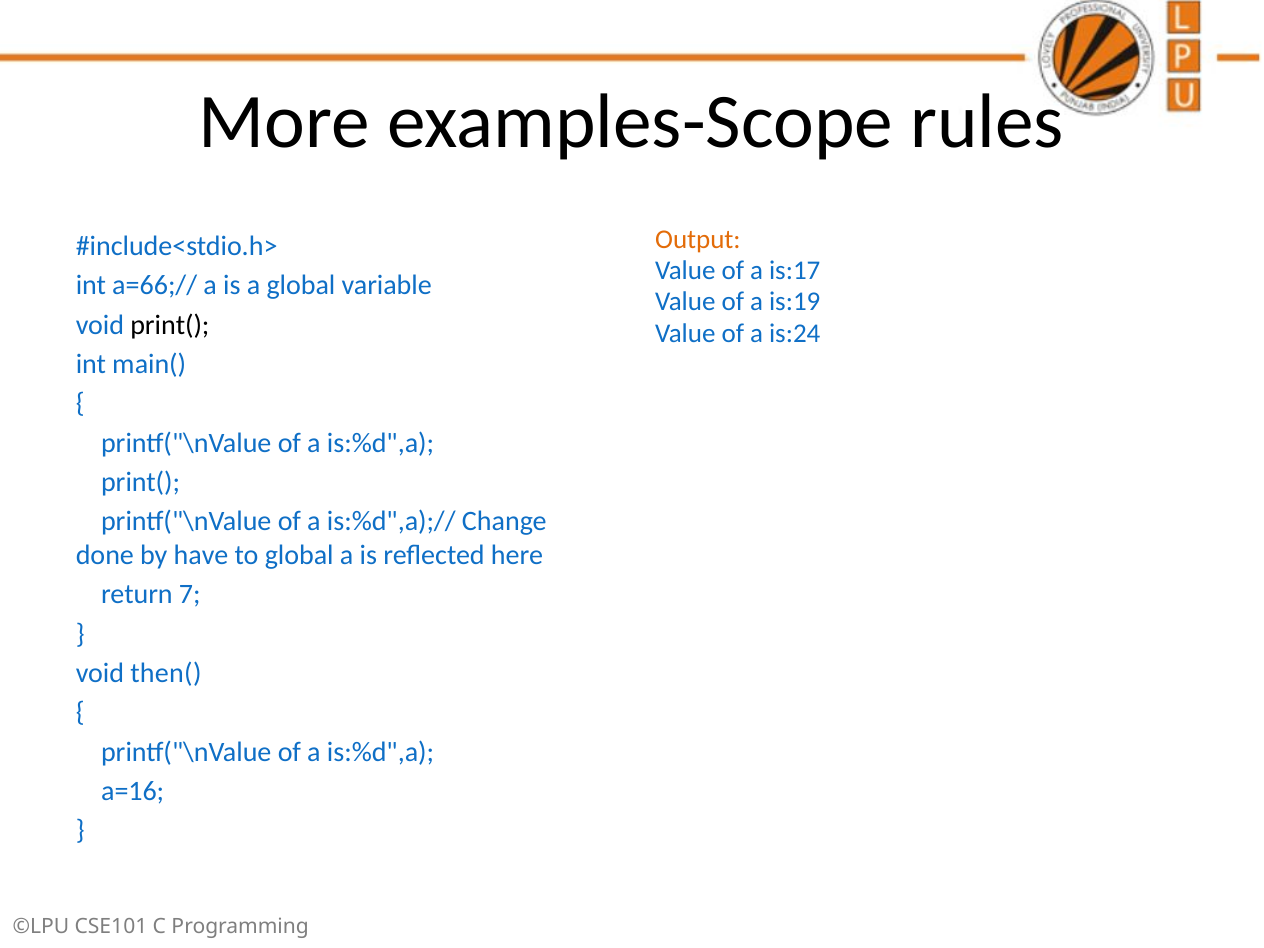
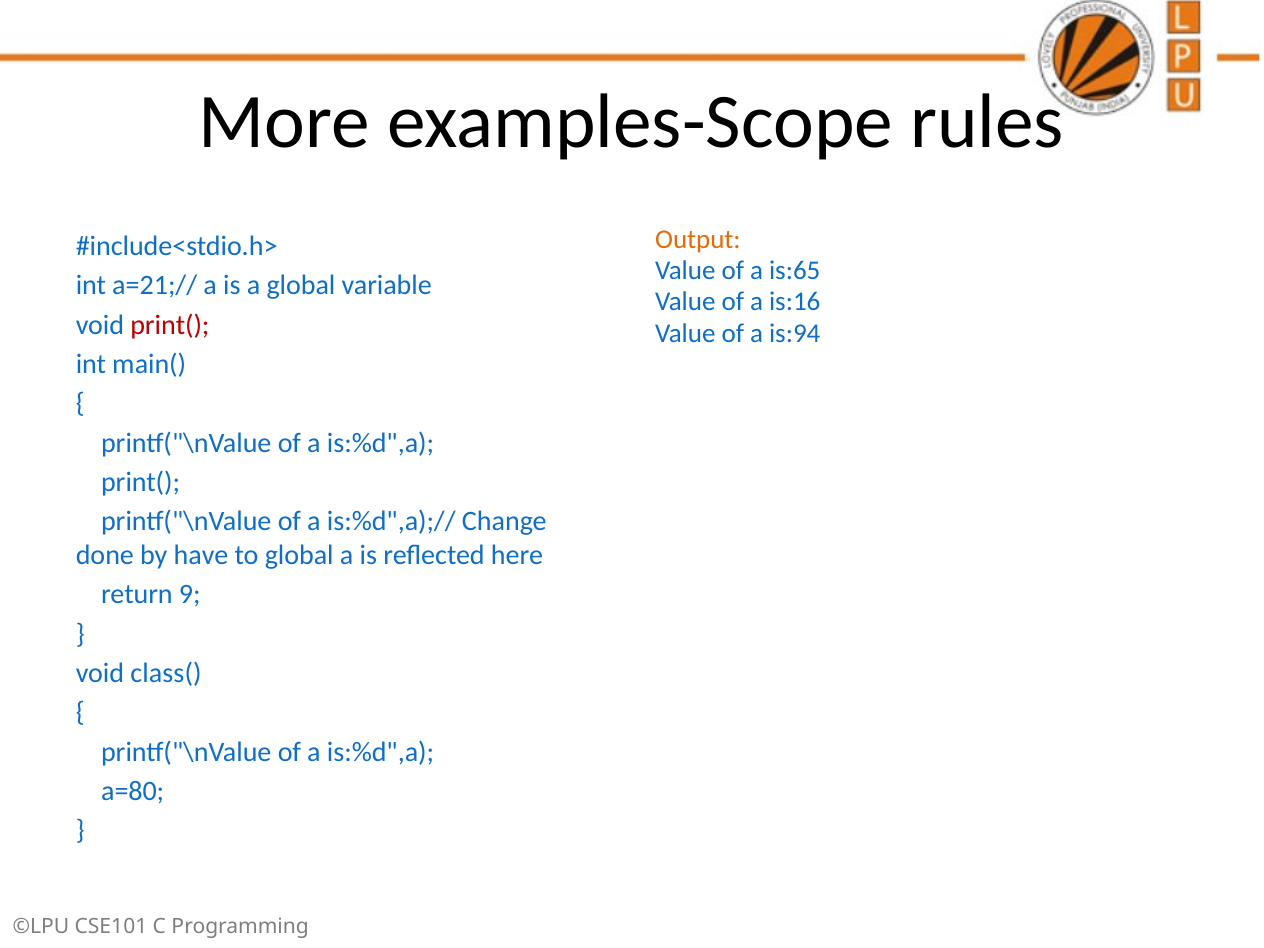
is:17: is:17 -> is:65 (795, 271)
a=66;//: a=66;// -> a=21;// (155, 286)
is:19: is:19 -> is:16 (795, 302)
print( colour: black -> red (170, 325)
is:24: is:24 -> is:94 (795, 333)
7: 7 -> 9 (190, 595)
then(: then( -> class( (166, 673)
a=16: a=16 -> a=80 (133, 791)
